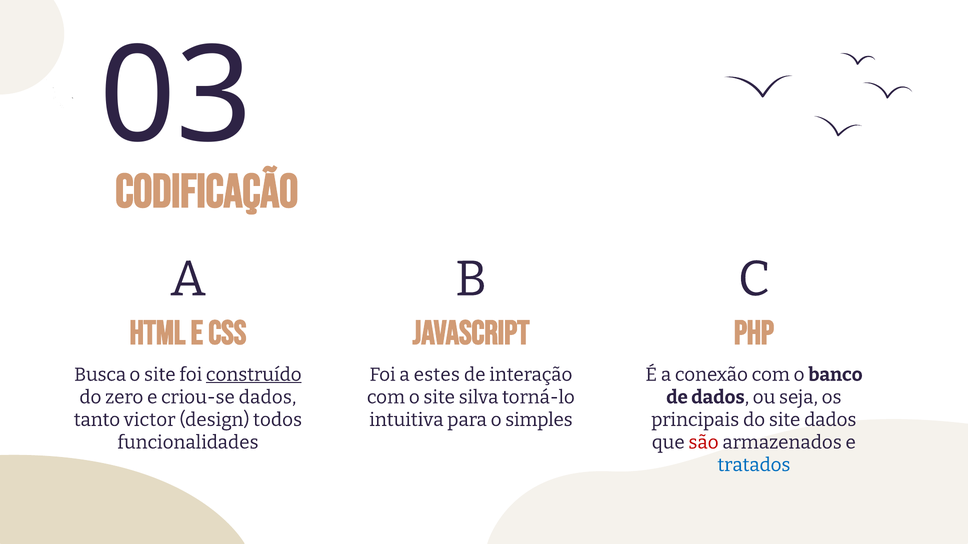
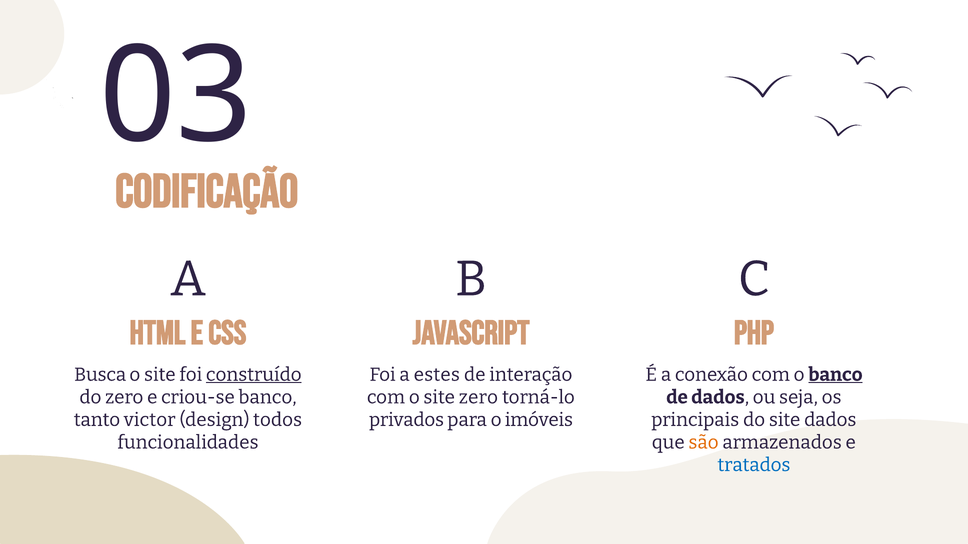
banco underline: none -> present (835, 375)
criou-se dados: dados -> banco (268, 398)
site silva: silva -> zero (478, 398)
intuitiva: intuitiva -> privados (406, 420)
simples: simples -> imóveis (539, 420)
são colour: red -> orange (703, 443)
